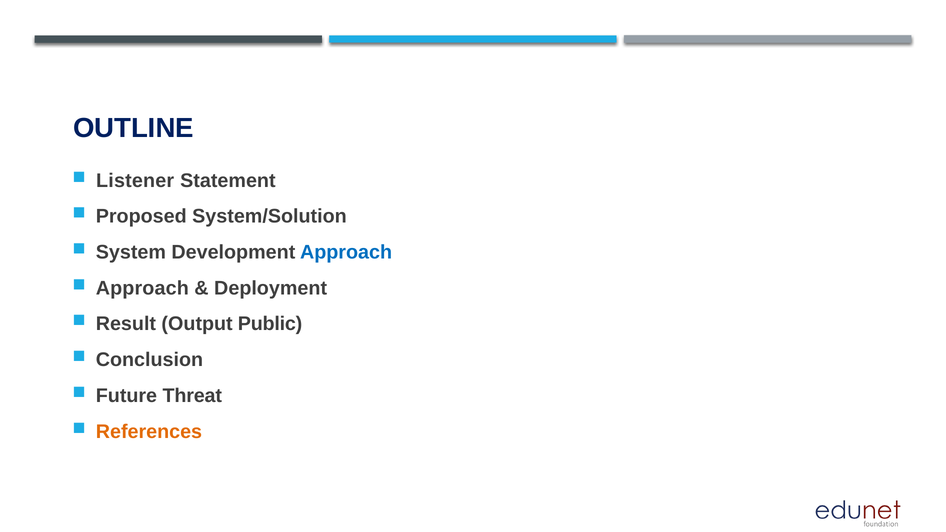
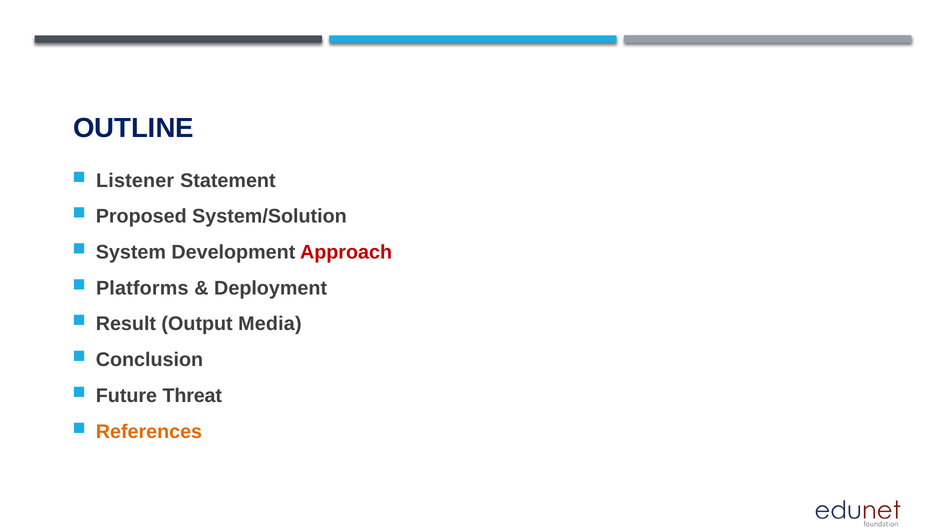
Approach colour: blue -> red (346, 252)
Approach: Approach -> Platforms (142, 288)
Public: Public -> Media (270, 324)
